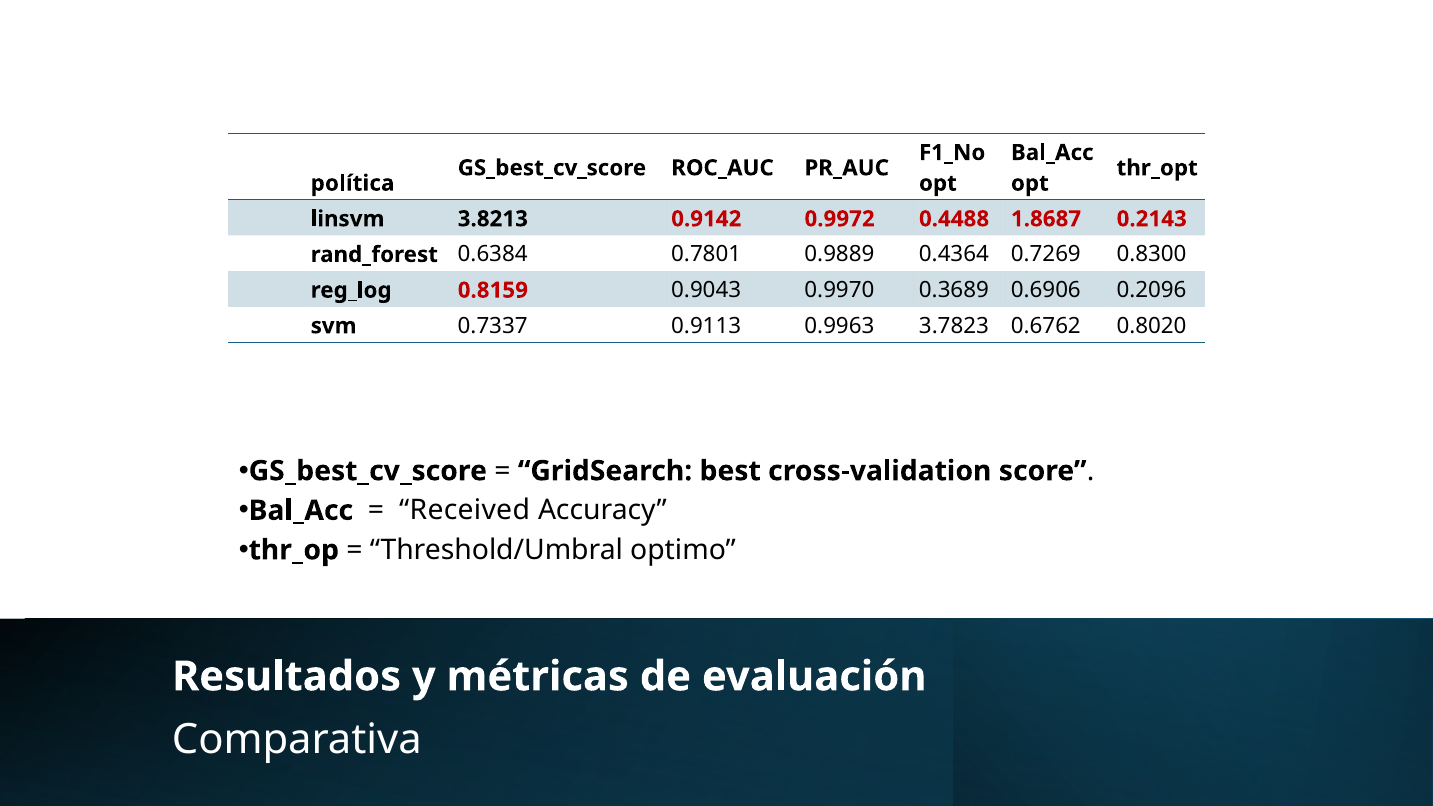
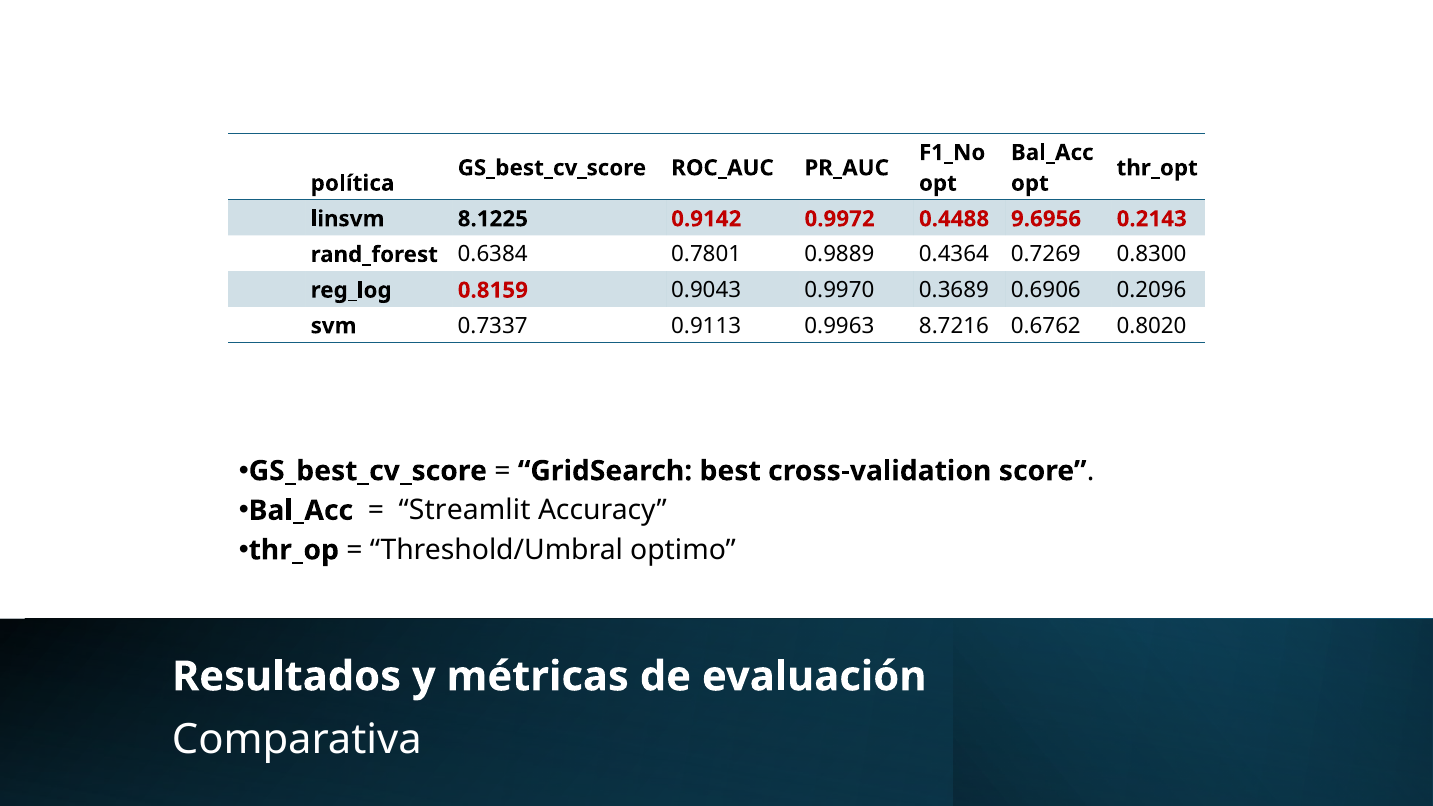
3.8213: 3.8213 -> 8.1225 (493, 219)
1.8687: 1.8687 -> 9.6956 (1046, 219)
3.7823: 3.7823 -> 8.7216 (954, 326)
Received: Received -> Streamlit (465, 511)
